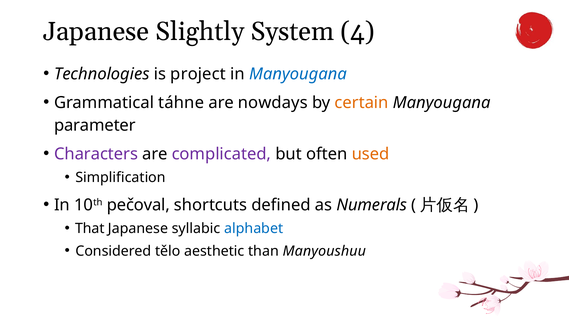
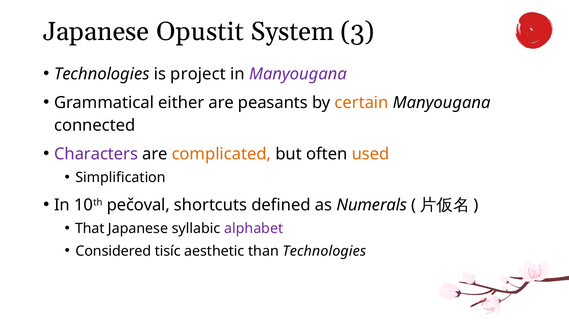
Slightly: Slightly -> Opustit (200, 32)
4: 4 -> 3 (357, 32)
Manyougana colour: blue -> purple (298, 74)
táhne: táhne -> either (181, 103)
nowdays: nowdays -> peasants (273, 103)
parameter: parameter -> connected (95, 125)
complicated colour: purple -> orange (221, 154)
alphabet colour: blue -> purple (254, 229)
tělo: tělo -> tisíc (168, 251)
than Manyoushuu: Manyoushuu -> Technologies (324, 251)
